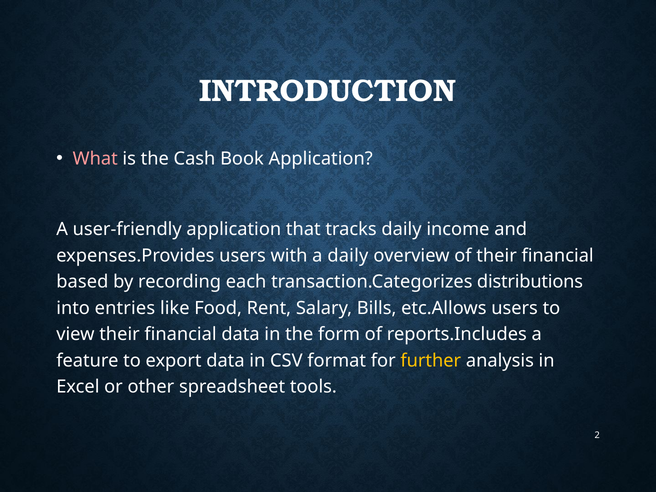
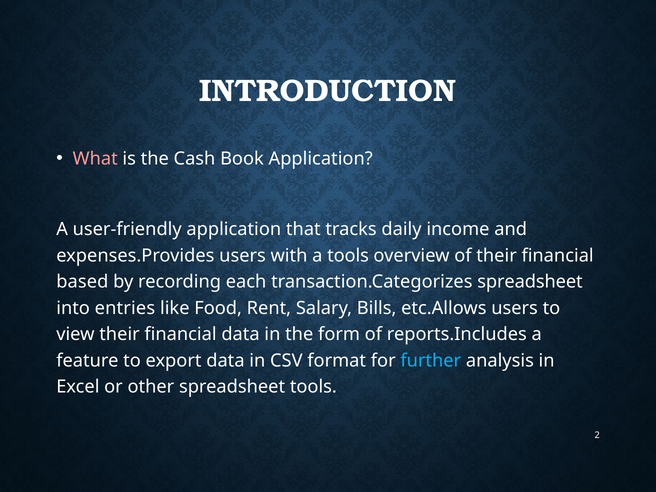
a daily: daily -> tools (348, 256)
transaction.Categorizes distributions: distributions -> spreadsheet (530, 282)
further colour: yellow -> light blue (431, 361)
